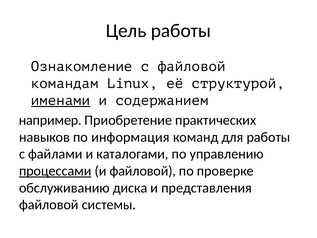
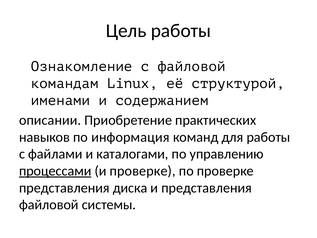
именами underline: present -> none (61, 100)
например: например -> описании (50, 120)
и файловой: файловой -> проверке (143, 171)
обслуживанию: обслуживанию -> представления (64, 188)
